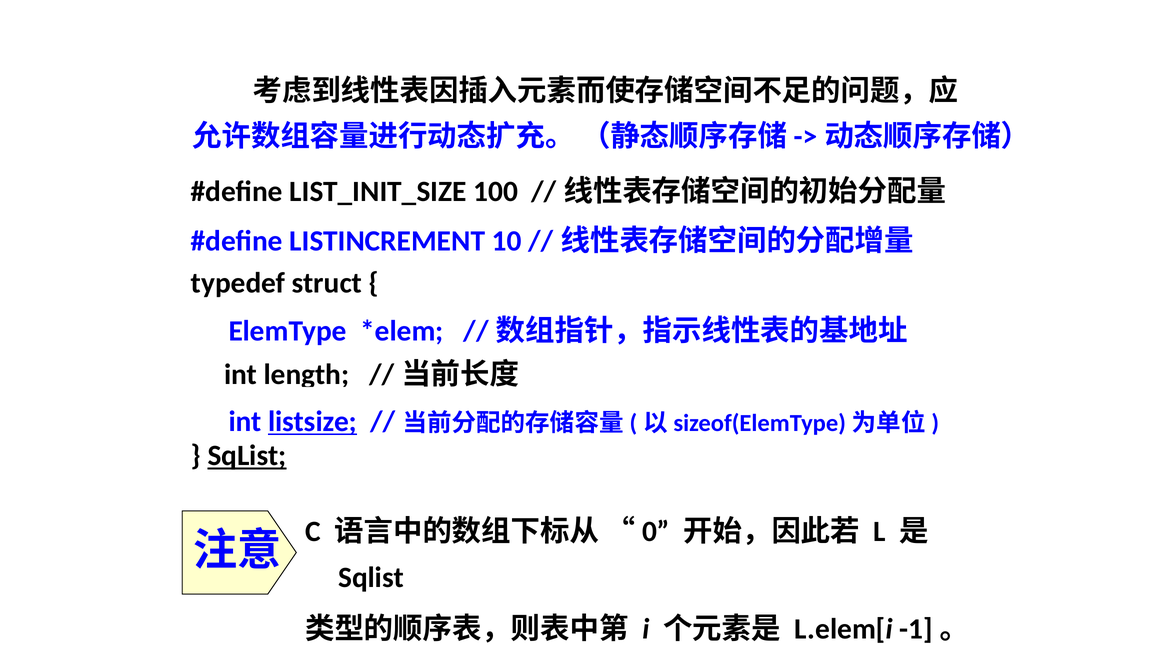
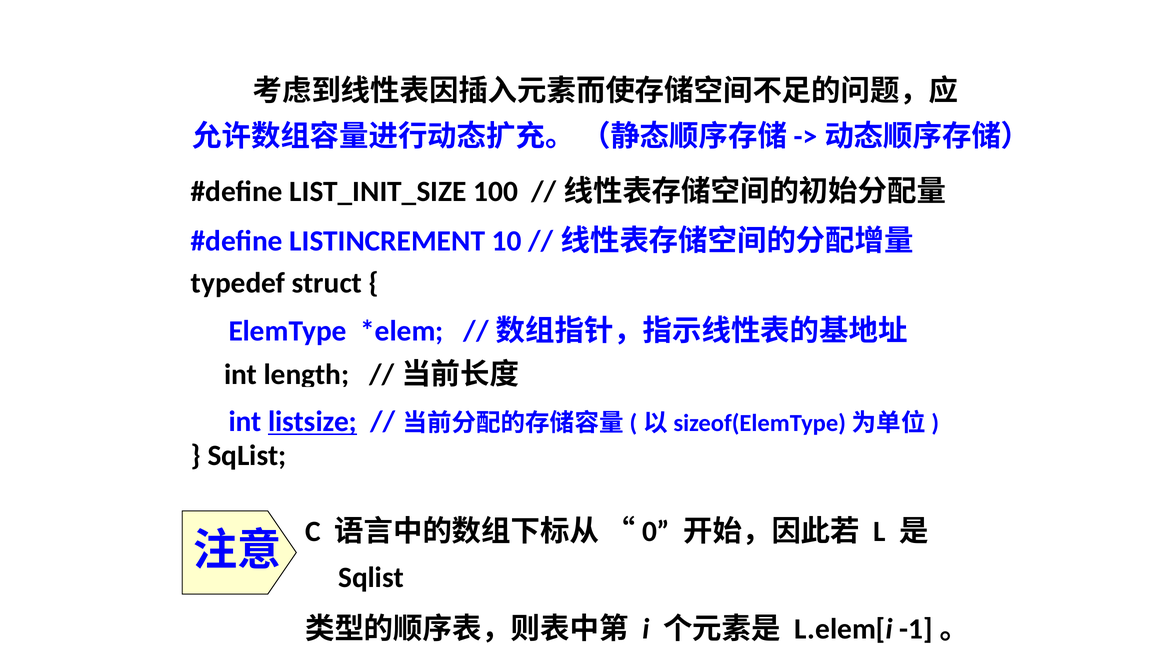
SqList underline: present -> none (247, 456)
